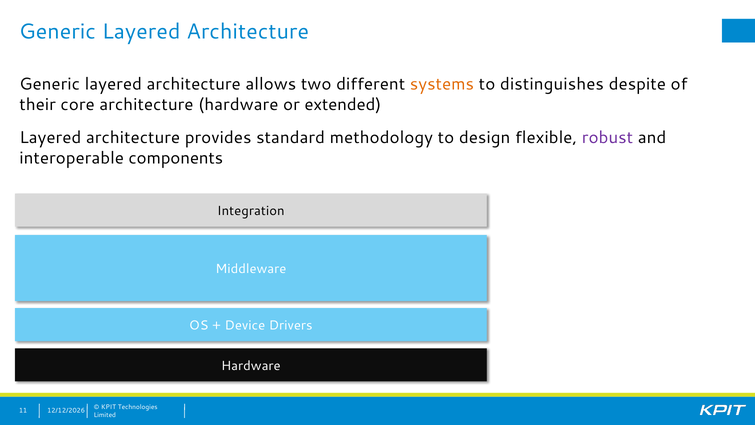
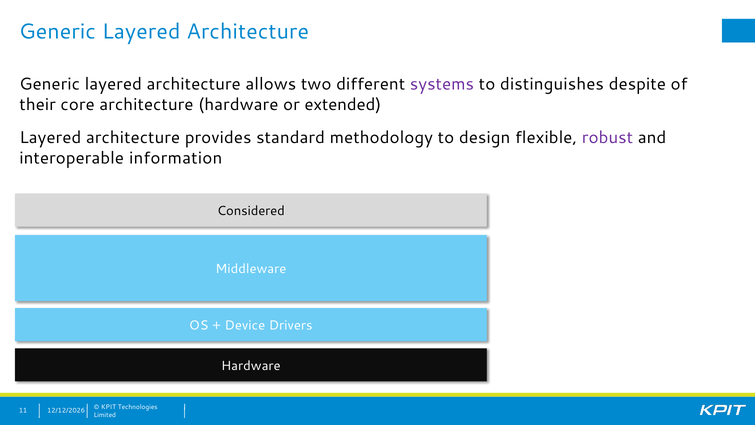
systems colour: orange -> purple (442, 84)
components: components -> information (176, 158)
Integration: Integration -> Considered (251, 211)
